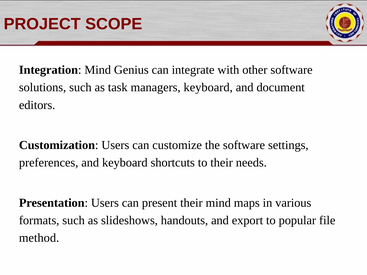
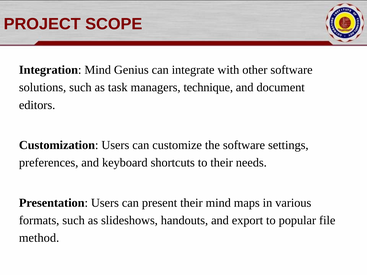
managers keyboard: keyboard -> technique (208, 87)
